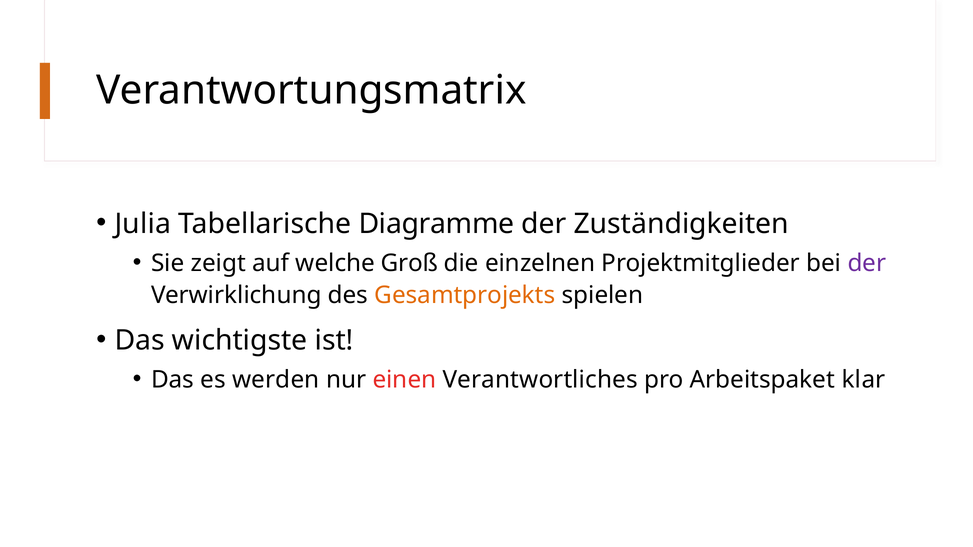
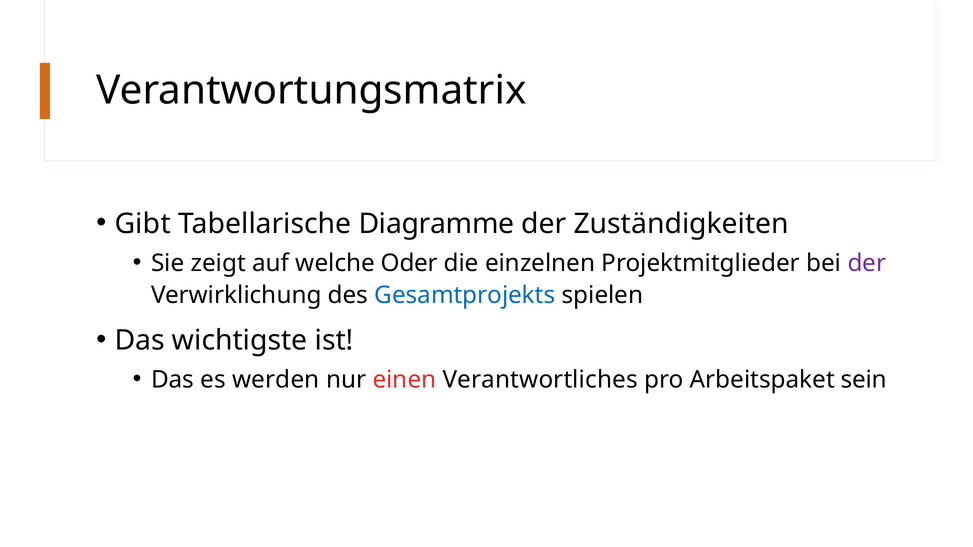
Julia: Julia -> Gibt (143, 224)
Groß: Groß -> Oder (410, 263)
Gesamtprojekts colour: orange -> blue (465, 295)
klar: klar -> sein (864, 380)
